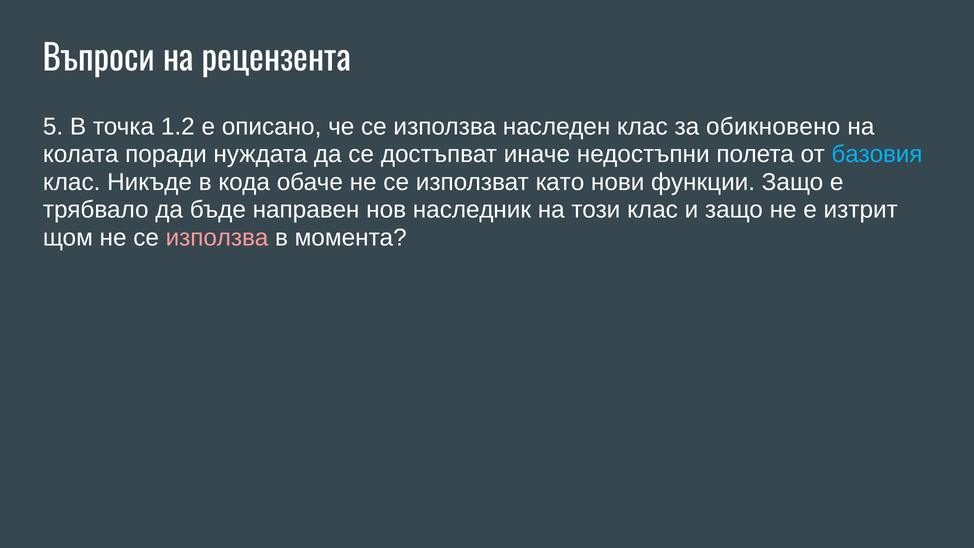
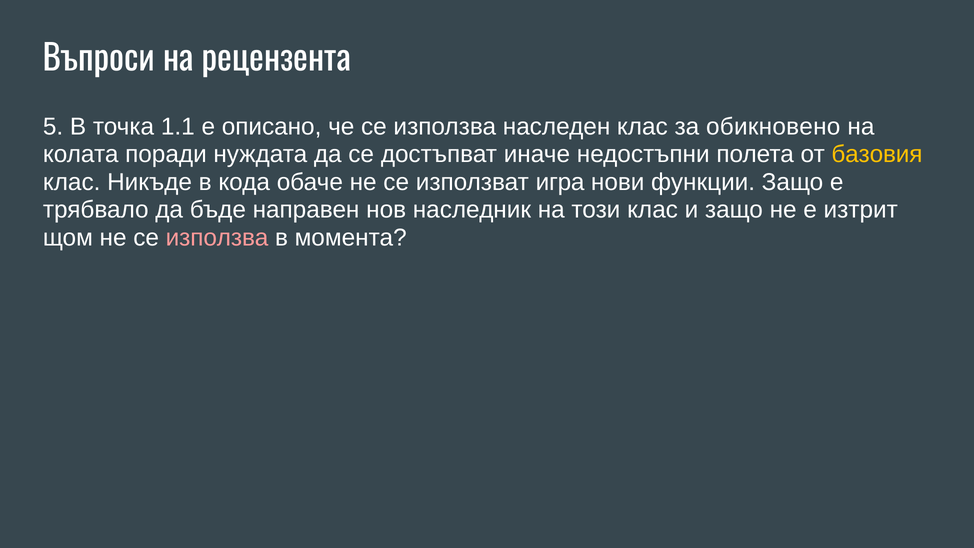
1.2: 1.2 -> 1.1 (178, 126)
базовия colour: light blue -> yellow (877, 154)
като: като -> игра (560, 182)
